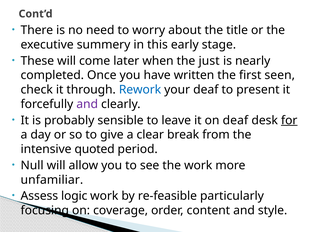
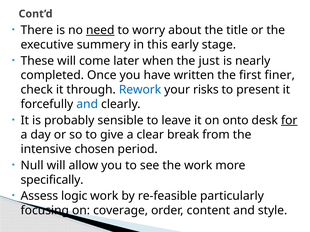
need underline: none -> present (100, 30)
seen: seen -> finer (280, 75)
your deaf: deaf -> risks (206, 90)
and colour: purple -> blue (87, 104)
on deaf: deaf -> onto (236, 121)
quoted: quoted -> chosen (95, 150)
unfamiliar: unfamiliar -> specifically (52, 180)
